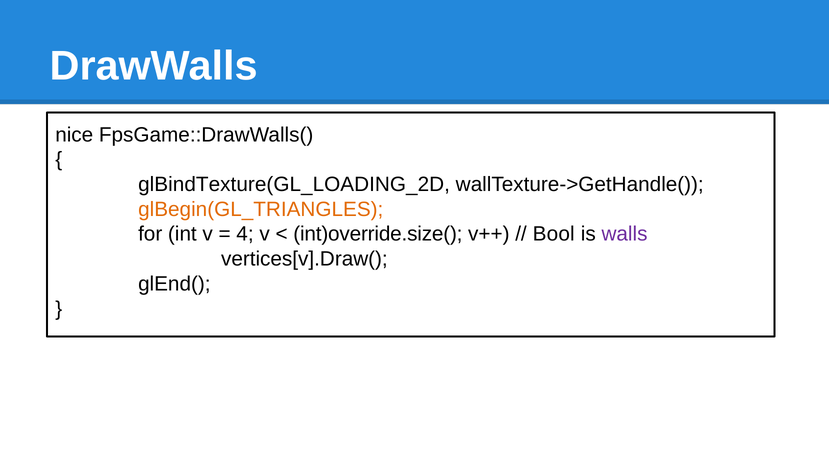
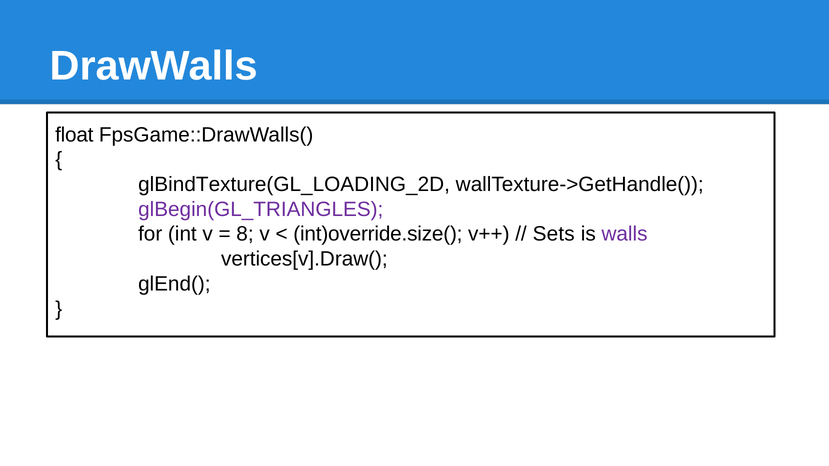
nice: nice -> float (74, 135)
glBegin(GL_TRIANGLES colour: orange -> purple (261, 209)
4: 4 -> 8 (245, 234)
Bool: Bool -> Sets (554, 234)
